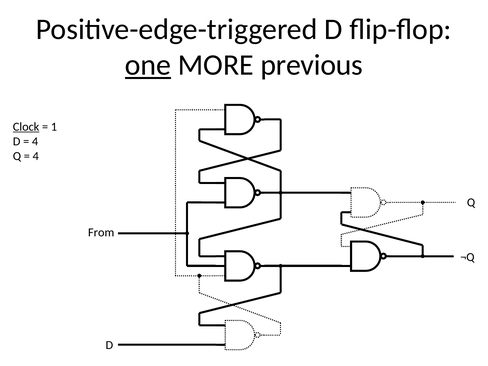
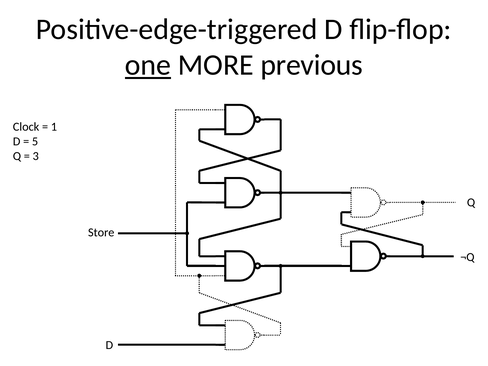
Clock underline: present -> none (26, 127)
4: 4 -> 5 (35, 142)
4: 4 -> 3 (36, 156)
From: From -> Store (101, 233)
